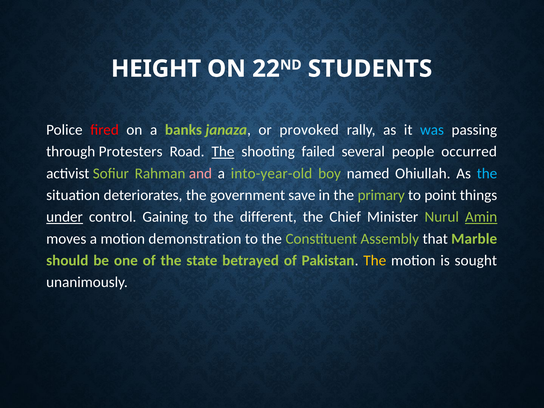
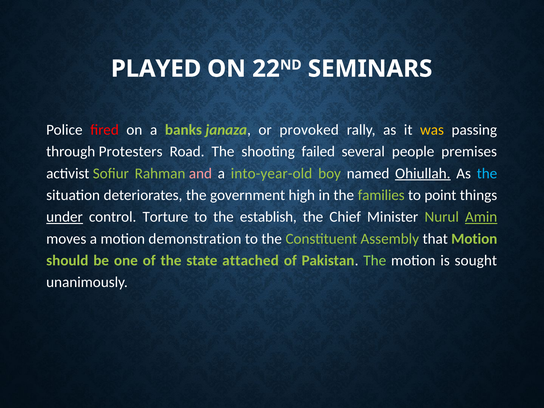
HEIGHT: HEIGHT -> PLAYED (156, 69)
STUDENTS: STUDENTS -> SEMINARS (370, 69)
was colour: light blue -> yellow (432, 130)
The underline: present -> none (223, 152)
occurred: occurred -> premises (469, 152)
Ohiullah underline: none -> present (423, 173)
save: save -> high (302, 195)
primary: primary -> families (381, 195)
Gaining: Gaining -> Torture (165, 217)
different: different -> establish (268, 217)
that Marble: Marble -> Motion (474, 239)
betrayed: betrayed -> attached (251, 261)
The colour: yellow -> light green (375, 261)
